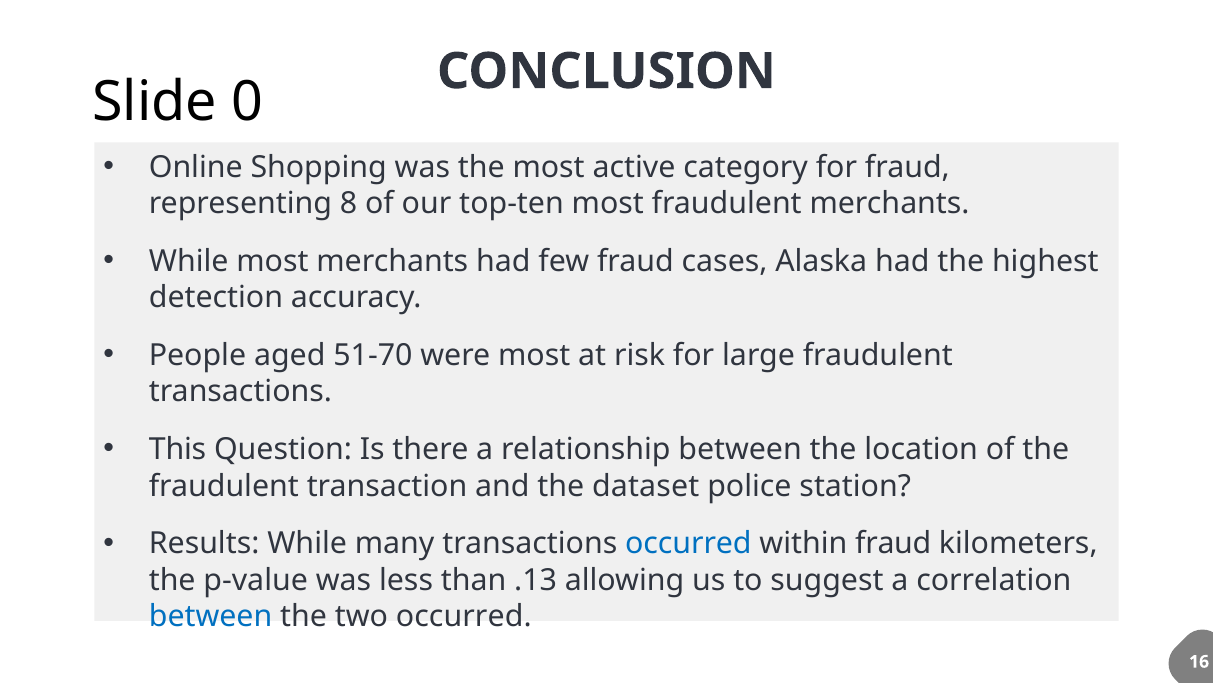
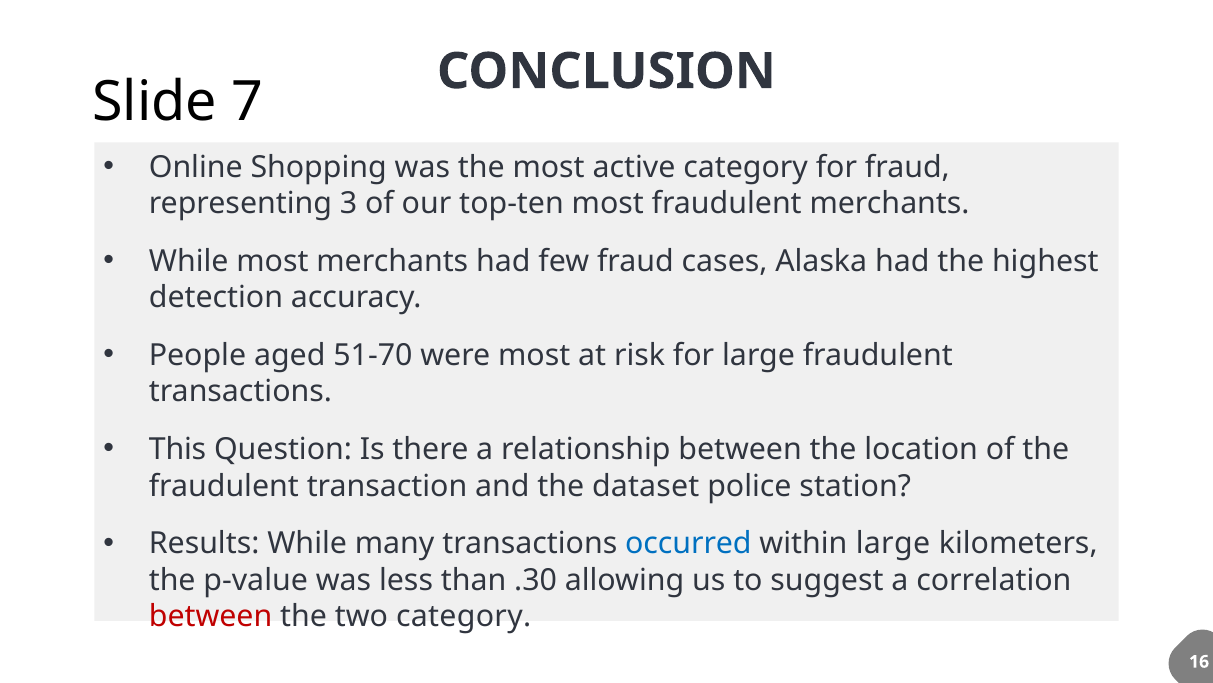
0: 0 -> 7 (247, 102)
8: 8 -> 3 (349, 203)
within fraud: fraud -> large (893, 543)
.13: .13 -> .30 (536, 580)
between colour: blue -> red (211, 616)
two occurred: occurred -> category (464, 616)
